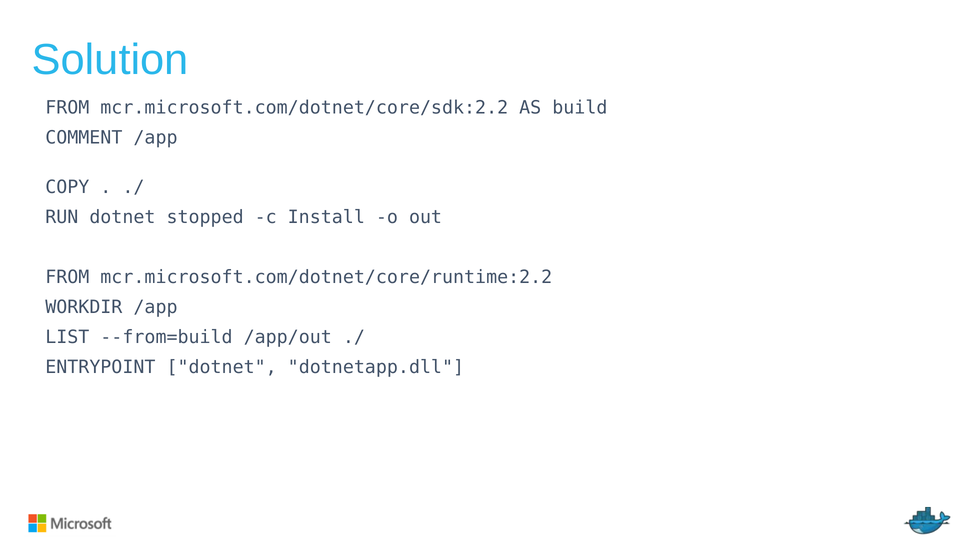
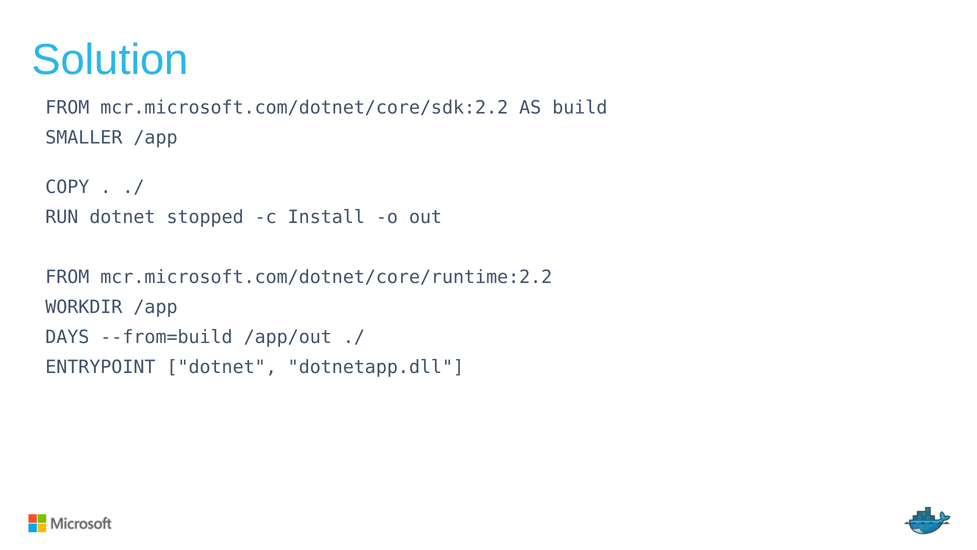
COMMENT: COMMENT -> SMALLER (84, 137)
LIST: LIST -> DAYS (67, 337)
